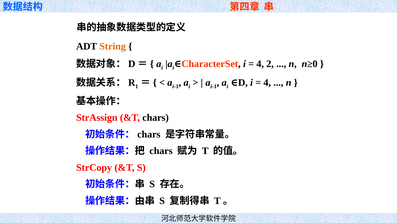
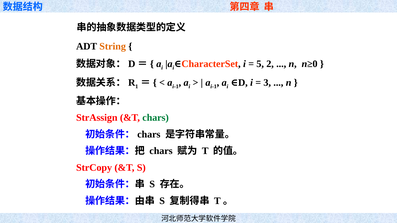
4: 4 -> 5 (260, 64)
4: 4 -> 3 (267, 83)
chars colour: black -> green (156, 118)
